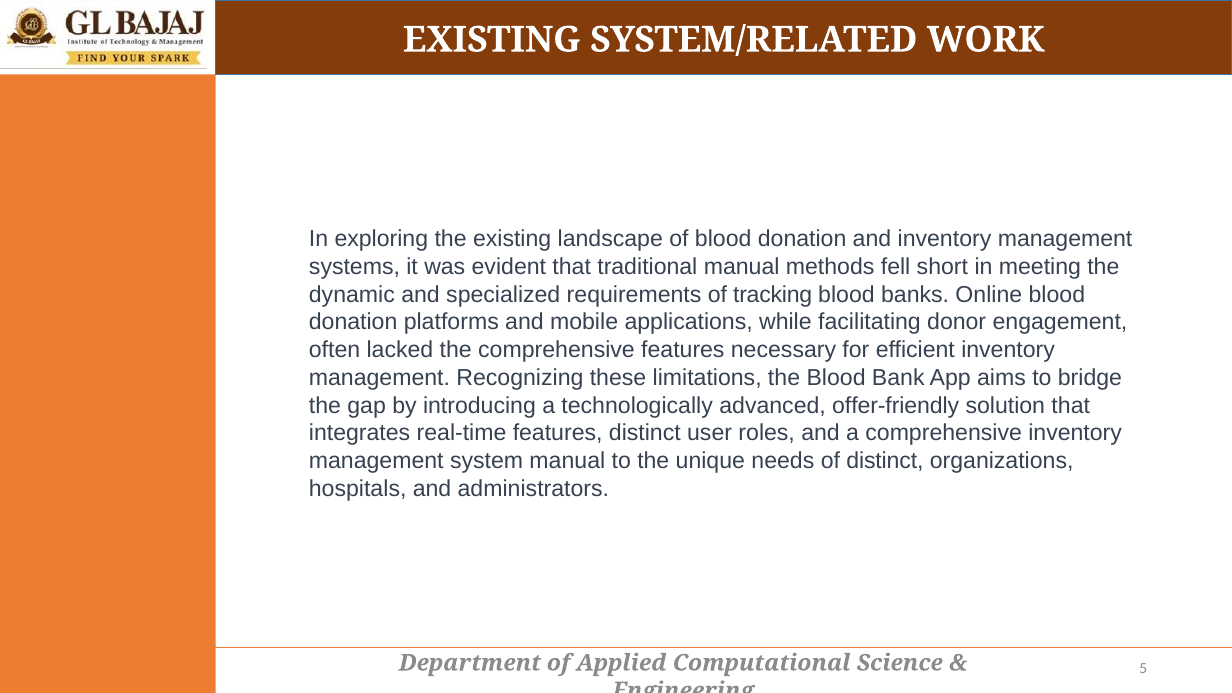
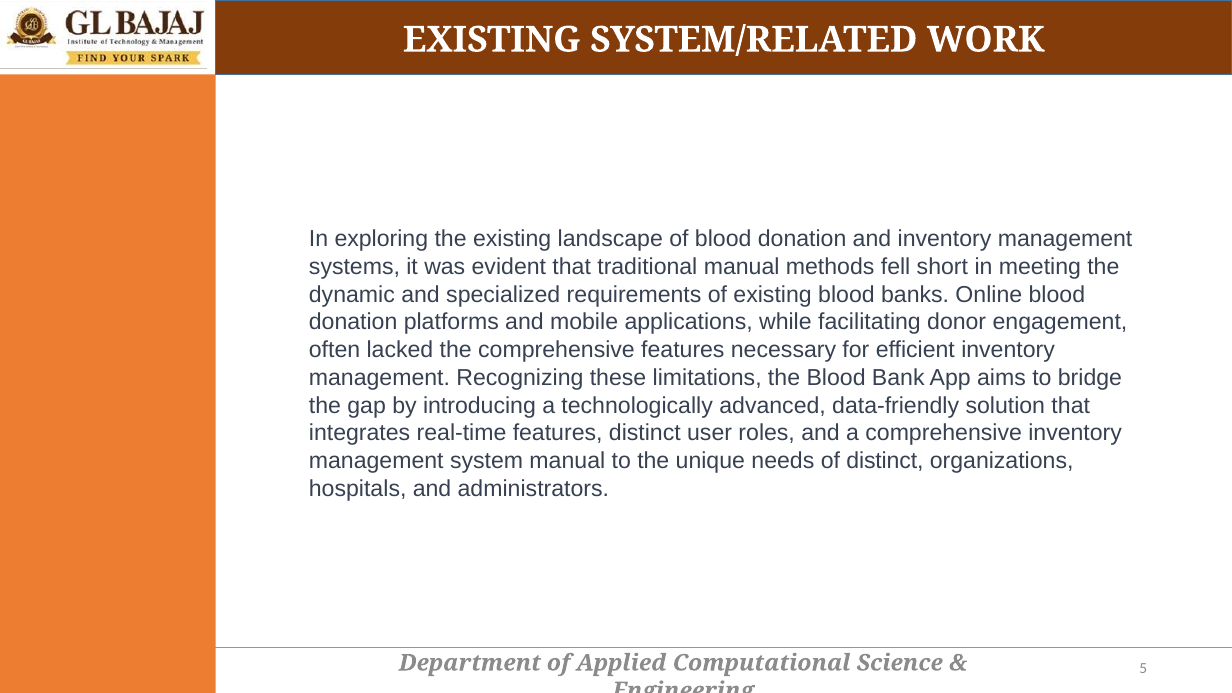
of tracking: tracking -> existing (773, 295)
offer-friendly: offer-friendly -> data-friendly (896, 406)
